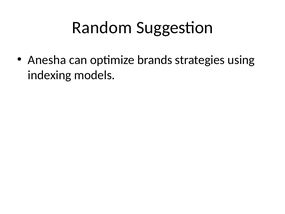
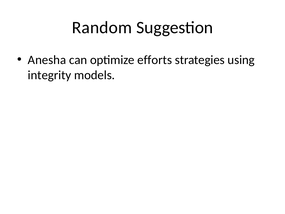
brands: brands -> efforts (155, 60)
indexing: indexing -> integrity (50, 75)
